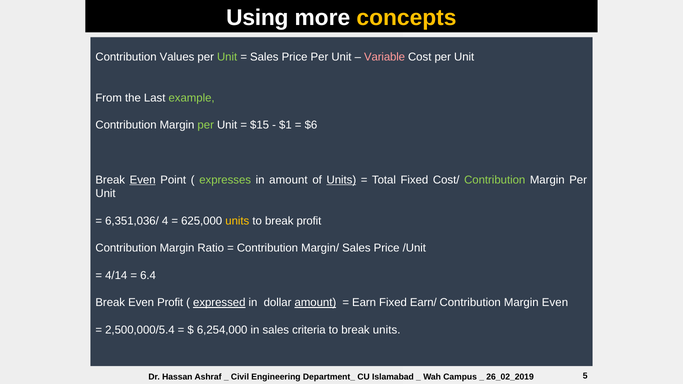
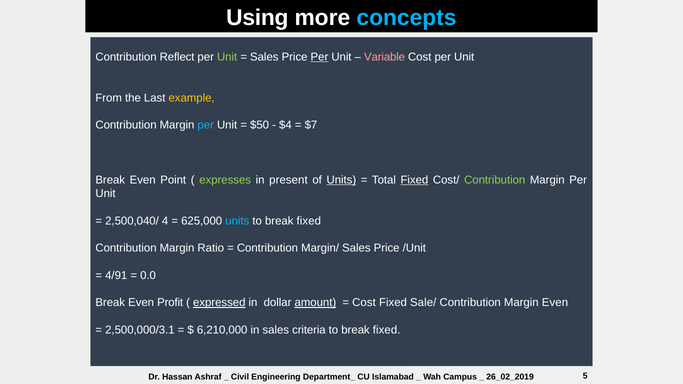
concepts colour: yellow -> light blue (406, 18)
Values: Values -> Reflect (177, 57)
Per underline: none -> present (319, 57)
example colour: light green -> yellow (192, 98)
per colour: light green -> light blue (206, 125)
$15: $15 -> $50 (260, 125)
$1: $1 -> $4 (285, 125)
$6: $6 -> $7 (311, 125)
Even underline: present -> none (143, 180)
in amount: amount -> present (288, 180)
Fixed underline: none -> present (414, 180)
6,351,036/: 6,351,036/ -> 2,500,040/ (132, 221)
units colour: yellow -> light blue (237, 221)
profit: profit -> fixed (309, 221)
4/14: 4/14 -> 4/91 (116, 275)
6.4: 6.4 -> 0.0 (148, 275)
Earn: Earn -> Cost (364, 303)
Earn/: Earn/ -> Sale/ (423, 303)
2,500,000/5.4: 2,500,000/5.4 -> 2,500,000/3.1 (140, 330)
6,254,000: 6,254,000 -> 6,210,000 (222, 330)
units: units -> fixed (387, 330)
